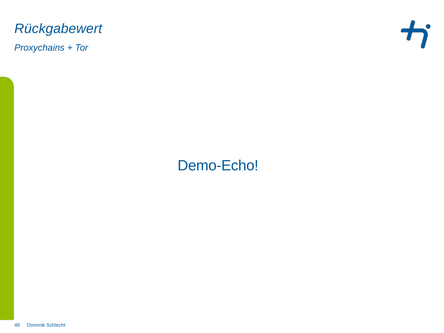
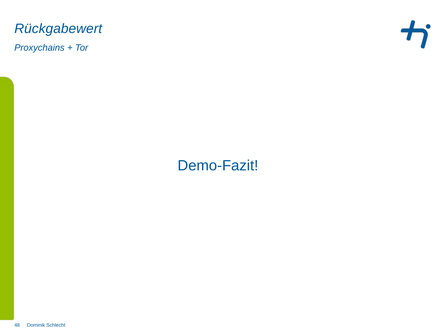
Demo-Echo: Demo-Echo -> Demo-Fazit (218, 166)
